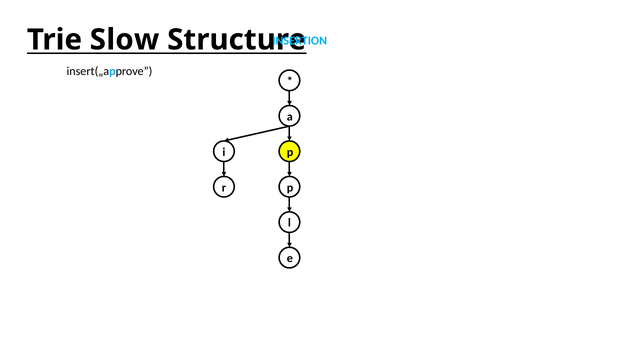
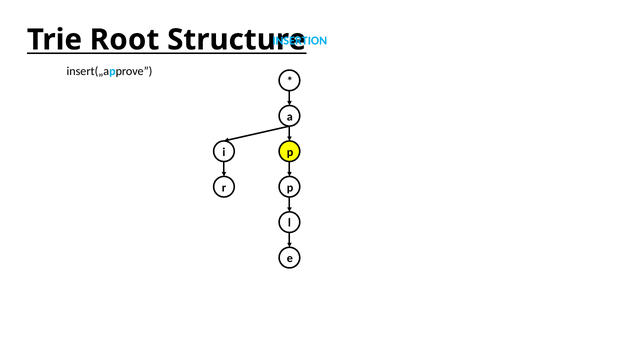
Slow: Slow -> Root (125, 40)
